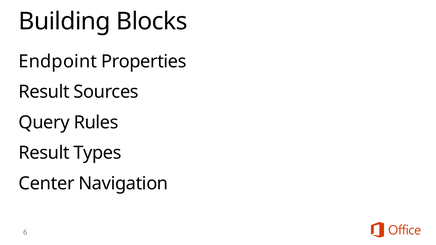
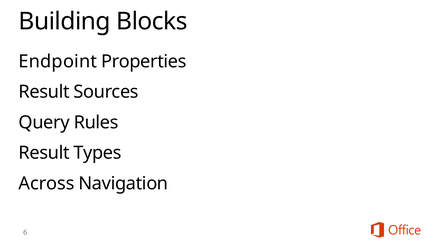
Center: Center -> Across (47, 184)
